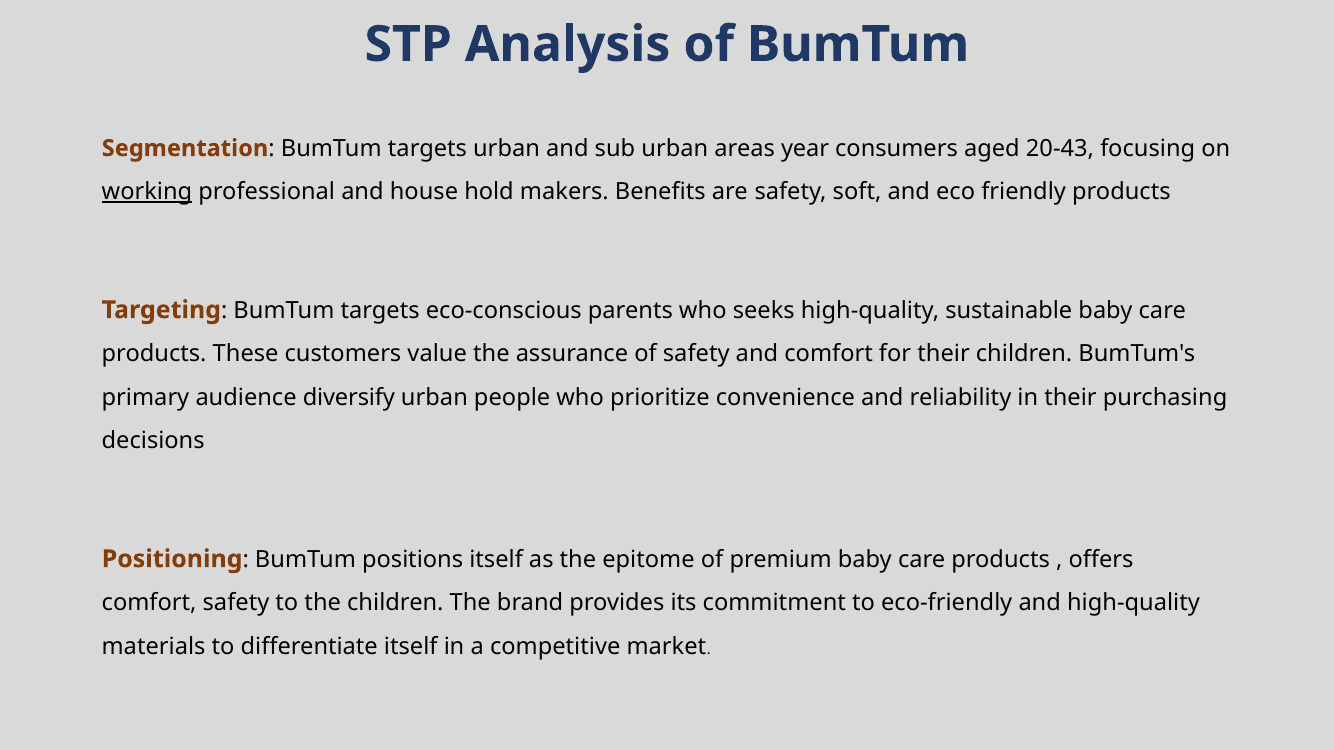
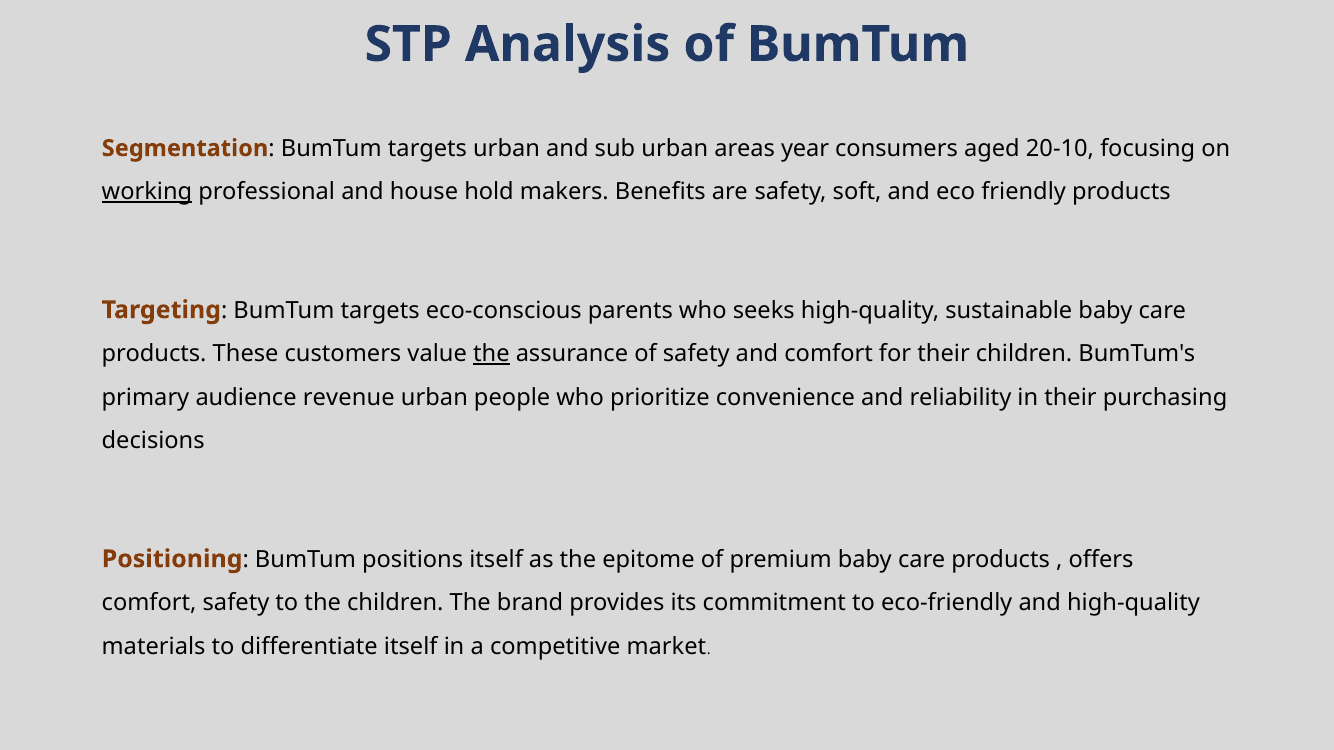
20-43: 20-43 -> 20-10 (1060, 148)
the underline: none -> present (491, 354)
diversify: diversify -> revenue (349, 398)
